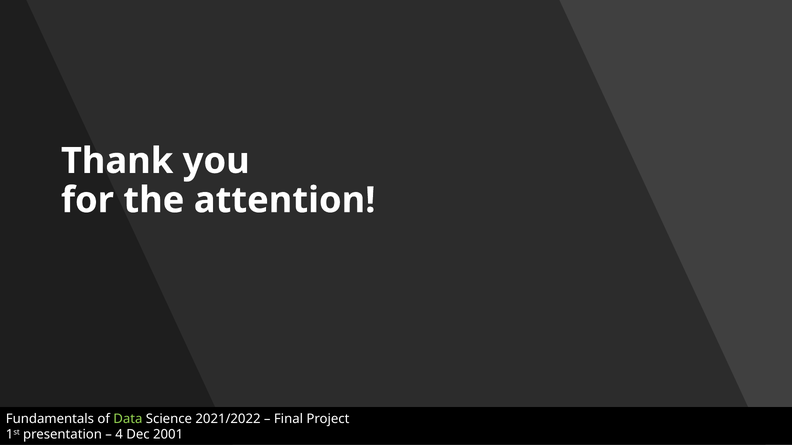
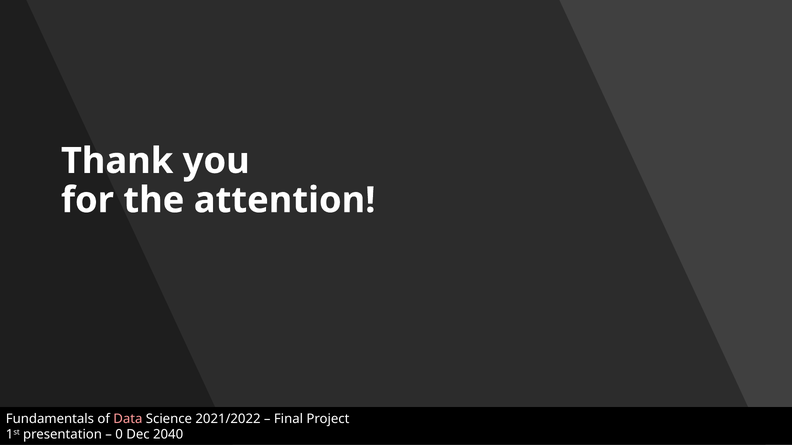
Data colour: light green -> pink (128, 419)
4: 4 -> 0 (119, 435)
2001: 2001 -> 2040 (168, 435)
